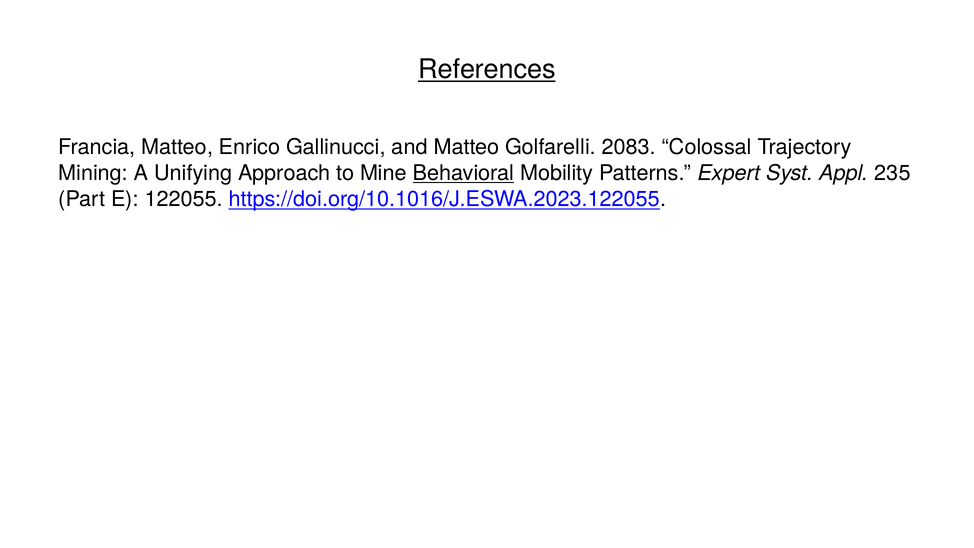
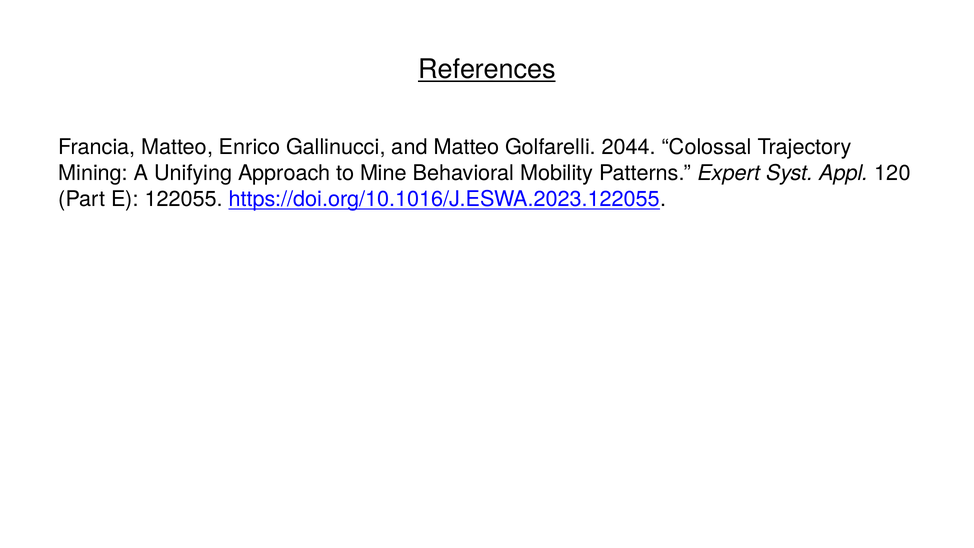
2083: 2083 -> 2044 (629, 147)
Behavioral underline: present -> none (464, 173)
235: 235 -> 120 (893, 173)
